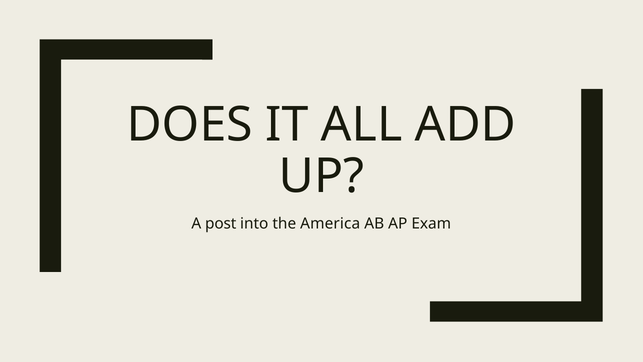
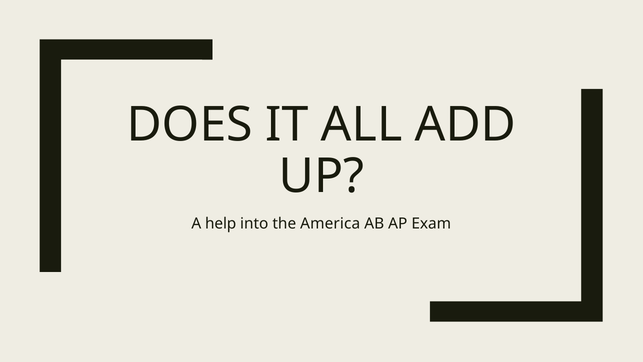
post: post -> help (221, 224)
